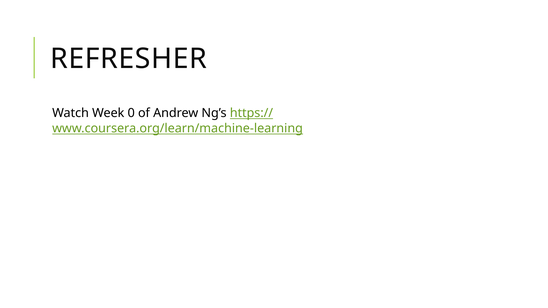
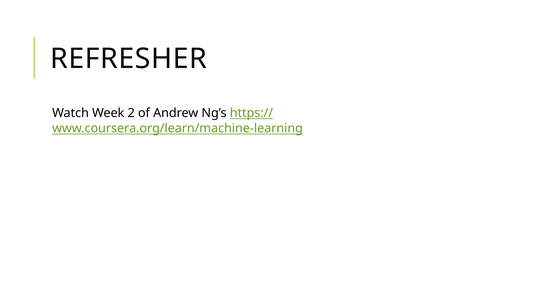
0: 0 -> 2 (131, 113)
